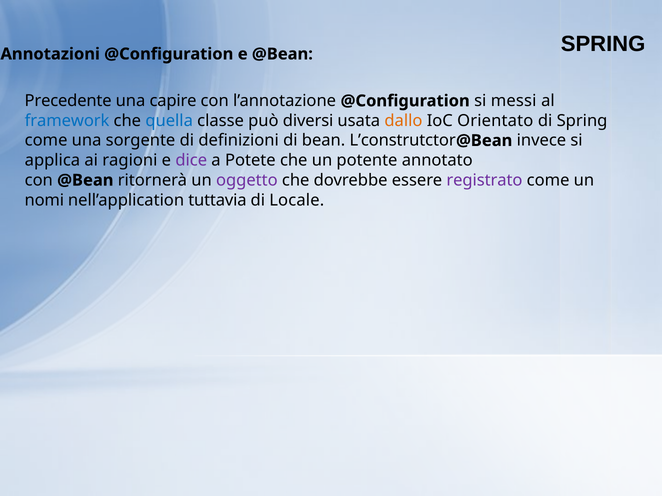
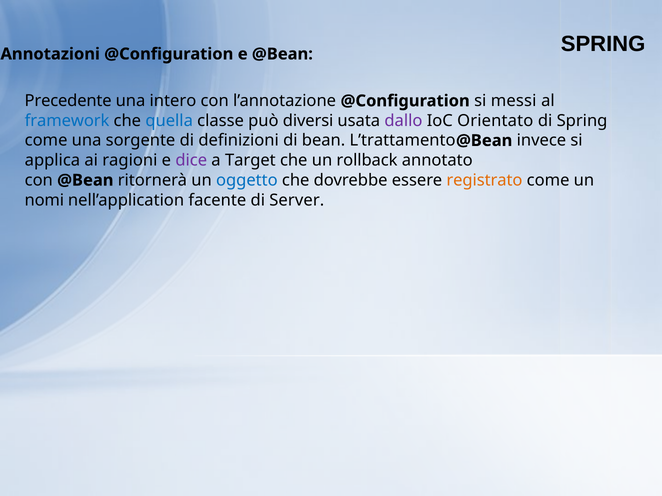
capire: capire -> intero (173, 101)
dallo colour: orange -> purple (403, 121)
L’construtctor: L’construtctor -> L’trattamento (403, 141)
Potete: Potete -> Target (250, 161)
potente: potente -> rollback (367, 161)
oggetto colour: purple -> blue (247, 180)
registrato colour: purple -> orange (484, 180)
tuttavia: tuttavia -> facente (217, 200)
Locale: Locale -> Server (297, 200)
